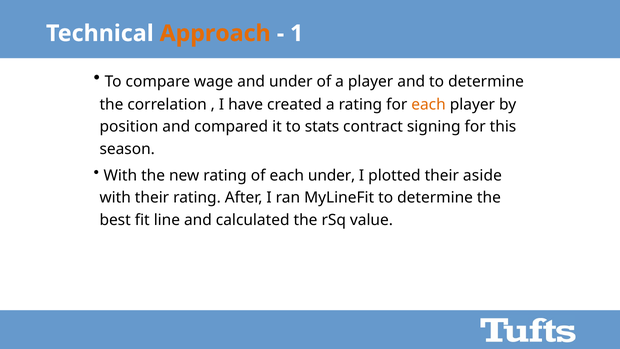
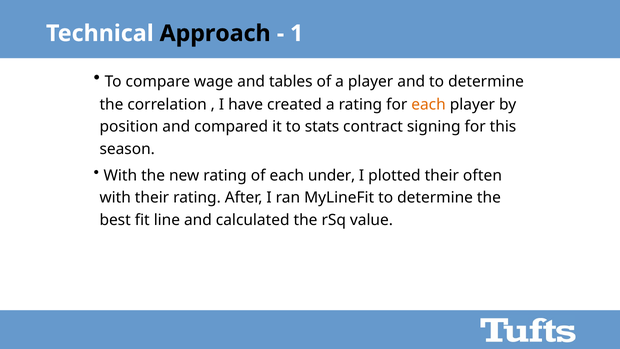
Approach colour: orange -> black (215, 33)
and under: under -> tables (291, 82)
aside: aside -> often (482, 175)
